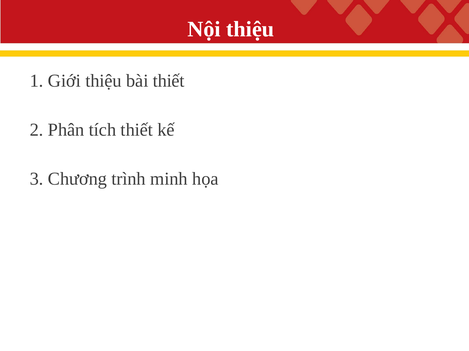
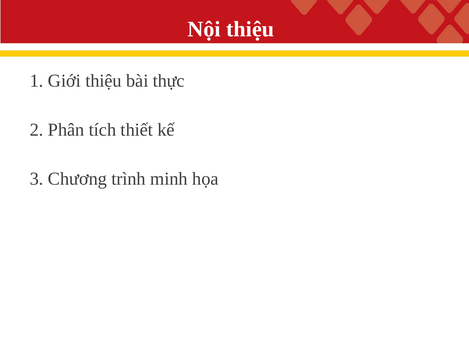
bài thiết: thiết -> thực (169, 81)
